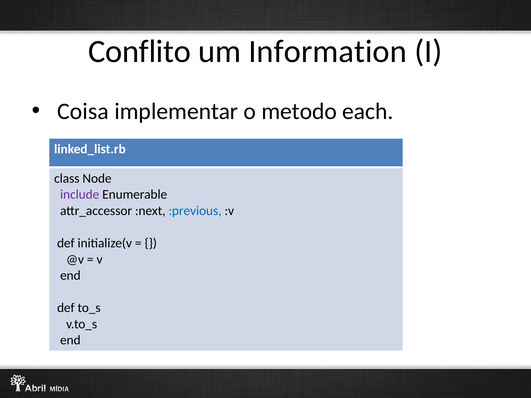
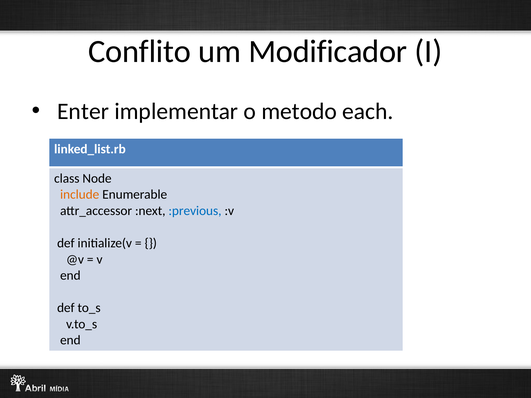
Information: Information -> Modificador (328, 51)
Coisa: Coisa -> Enter (83, 111)
include colour: purple -> orange (80, 195)
